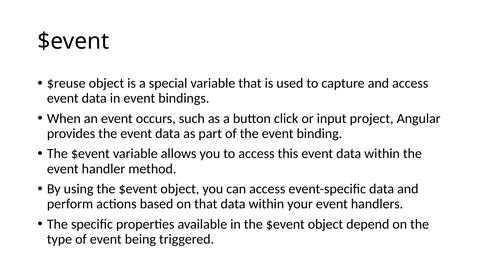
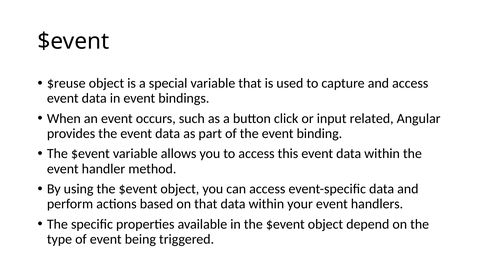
project: project -> related (372, 118)
